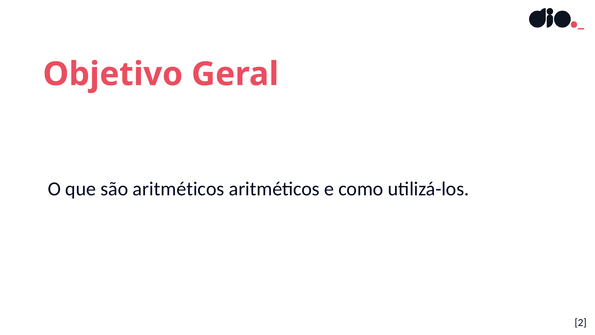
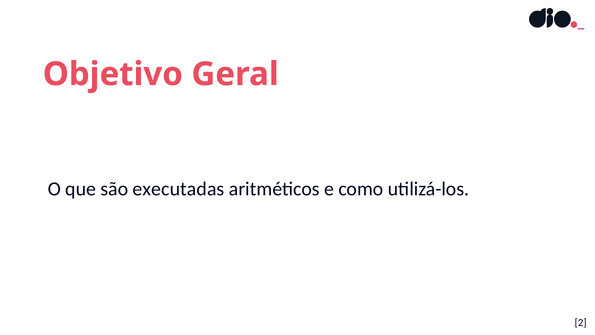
são aritméticos: aritméticos -> executadas (179, 189)
